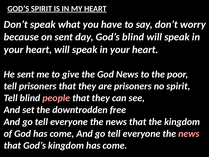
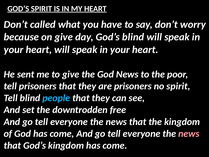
Don’t speak: speak -> called (43, 24)
on sent: sent -> give (64, 37)
people colour: pink -> light blue (56, 98)
